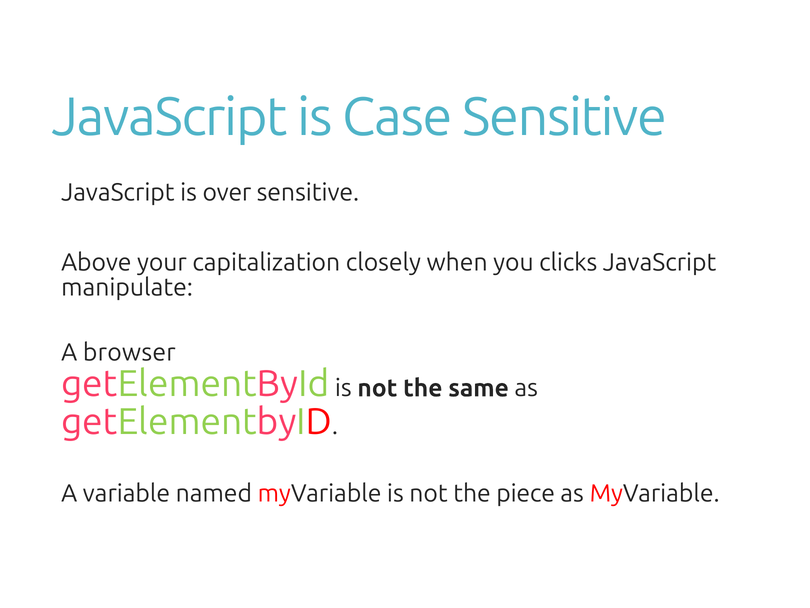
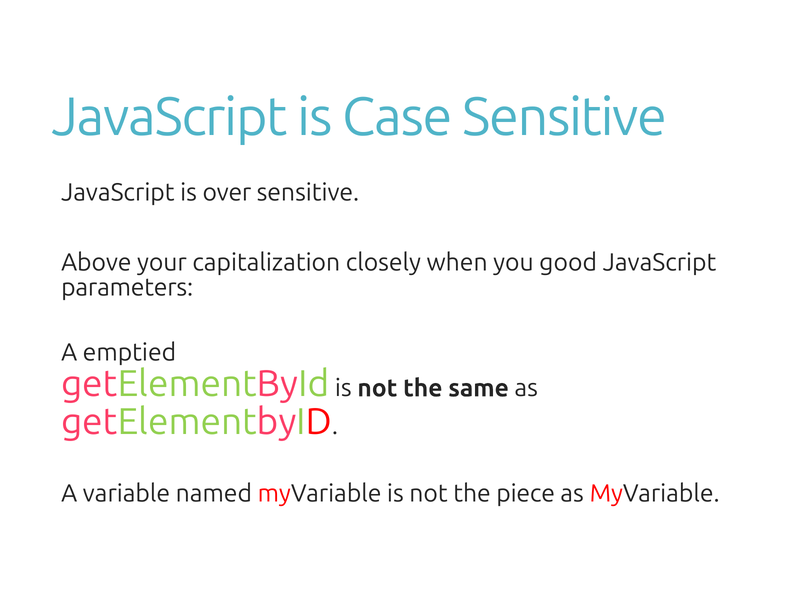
clicks: clicks -> good (568, 262)
manipulate: manipulate -> parameters (127, 287)
browser: browser -> emptied (129, 353)
